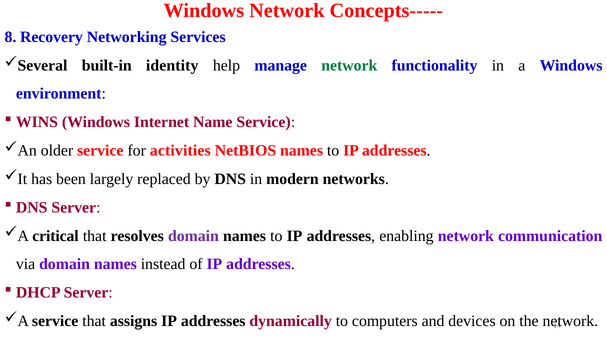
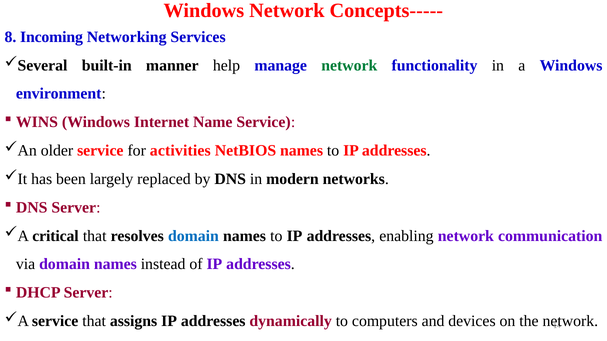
Recovery: Recovery -> Incoming (52, 37)
identity: identity -> manner (172, 65)
domain colour: purple -> blue (193, 236)
